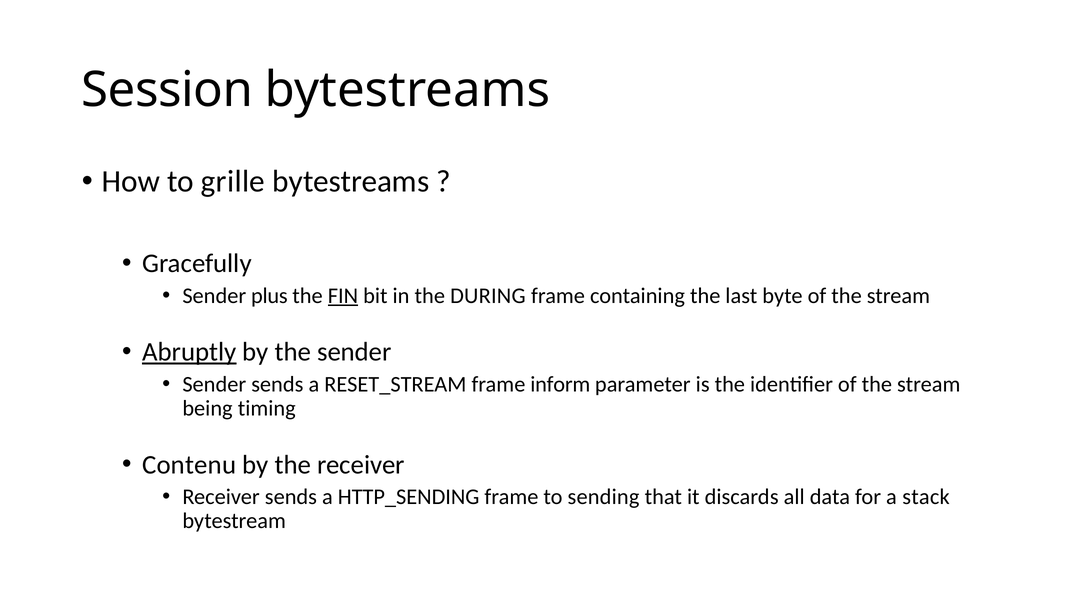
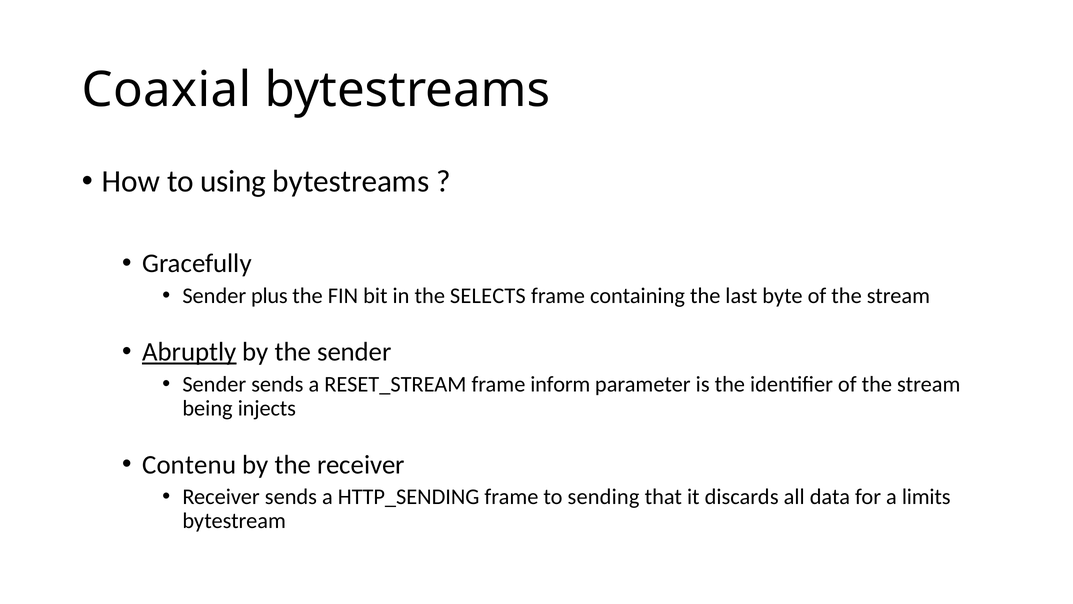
Session: Session -> Coaxial (167, 90)
grille: grille -> using (233, 181)
FIN underline: present -> none (343, 295)
DURING: DURING -> SELECTS (488, 295)
timing: timing -> injects (267, 408)
stack: stack -> limits (926, 497)
